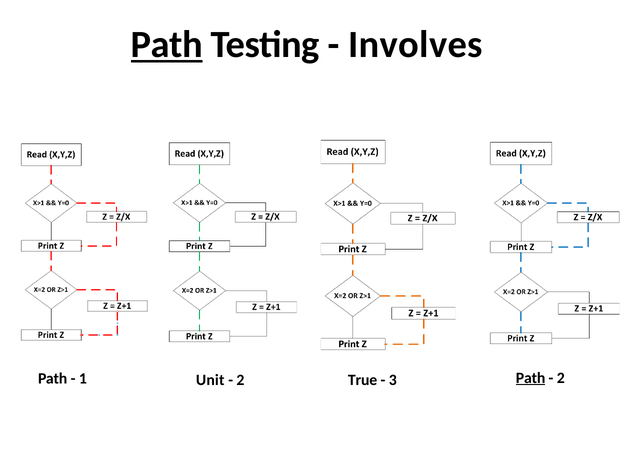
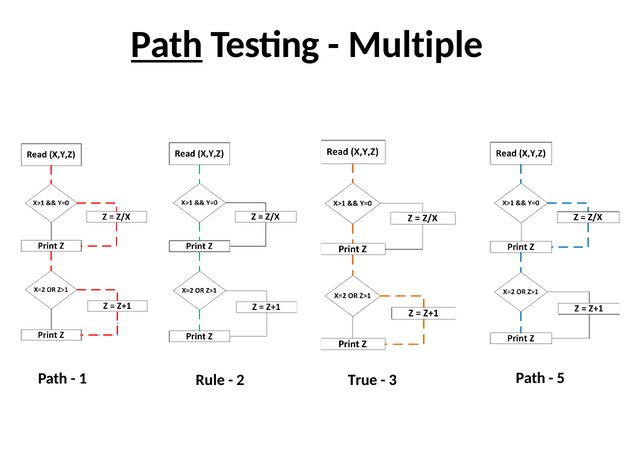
Involves: Involves -> Multiple (416, 45)
Unit: Unit -> Rule (210, 380)
Path underline: present -> none (531, 378)
2: 2 -> 5 (561, 378)
